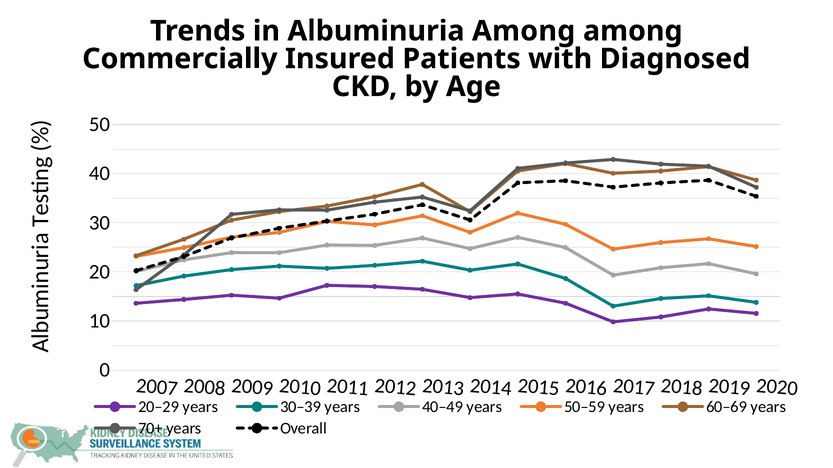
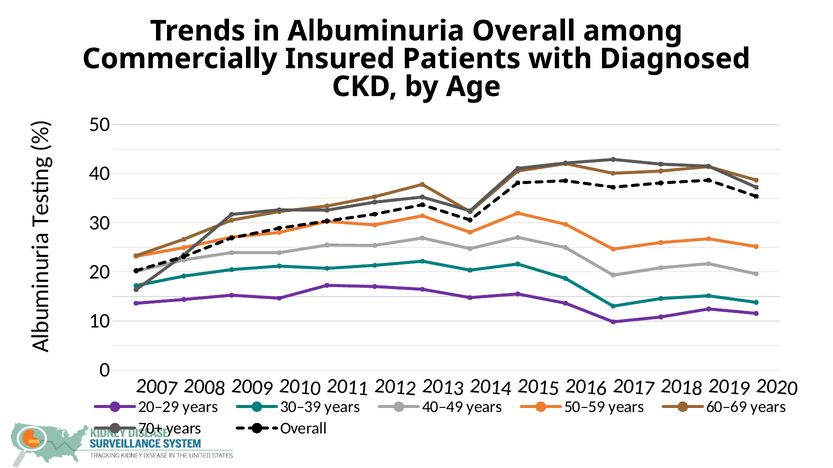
Albuminuria Among: Among -> Overall (524, 31)
